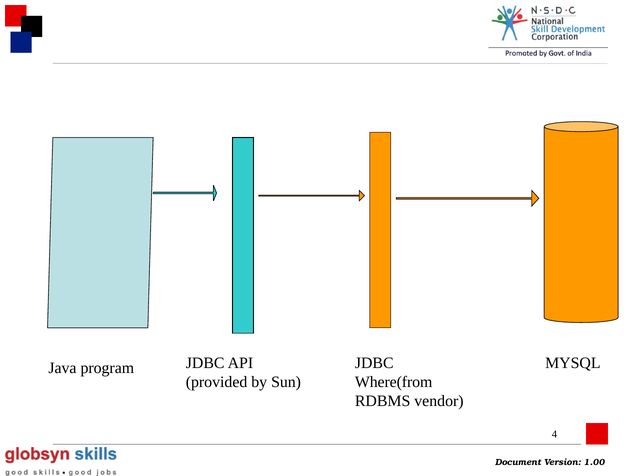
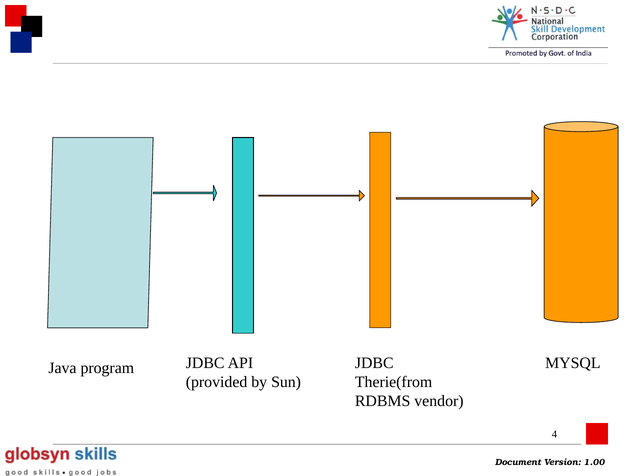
Where(from: Where(from -> Therie(from (394, 381)
